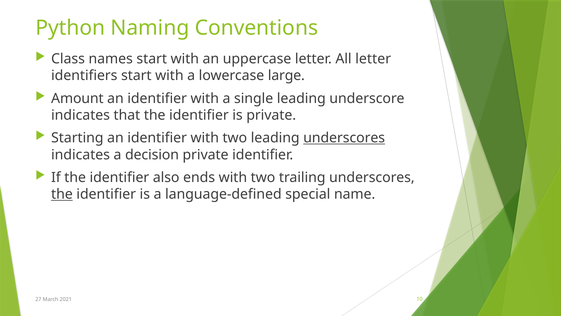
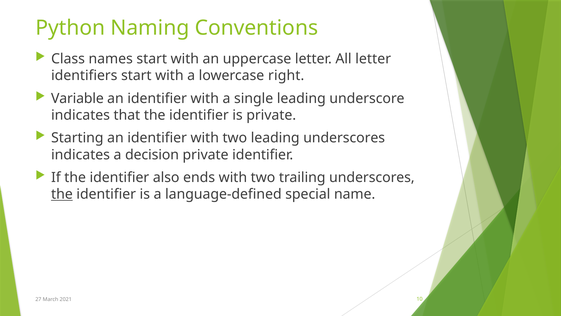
large: large -> right (286, 76)
Amount: Amount -> Variable (77, 98)
underscores underline: present -> none (344, 138)
